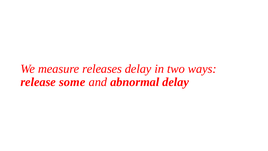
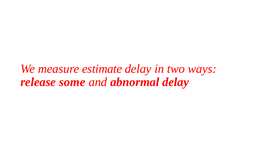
releases: releases -> estimate (102, 69)
